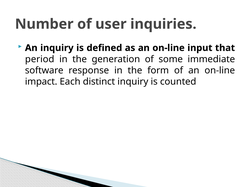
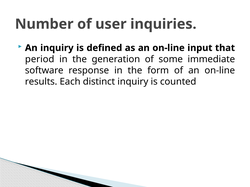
impact: impact -> results (41, 82)
